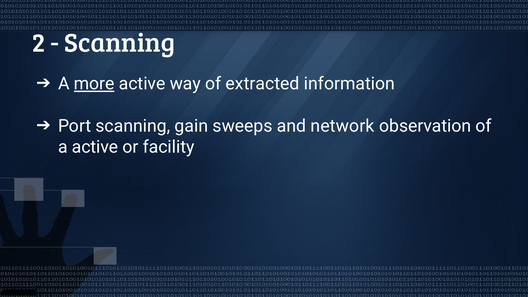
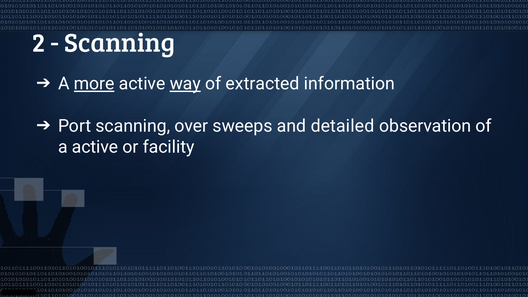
way underline: none -> present (185, 84)
gain: gain -> over (191, 126)
network: network -> detailed (343, 126)
